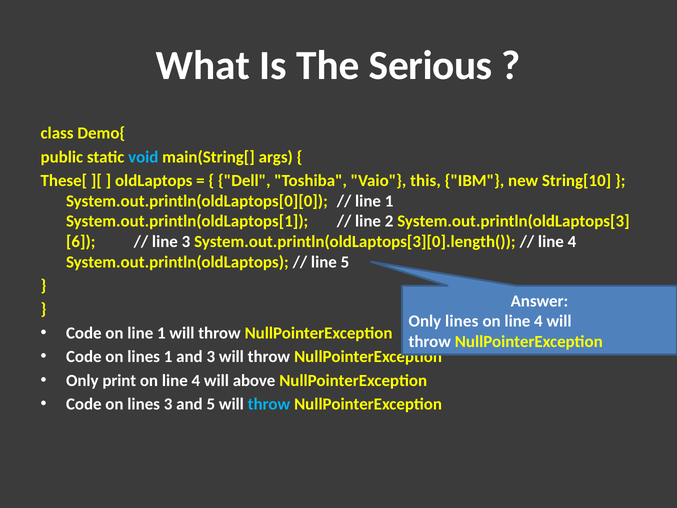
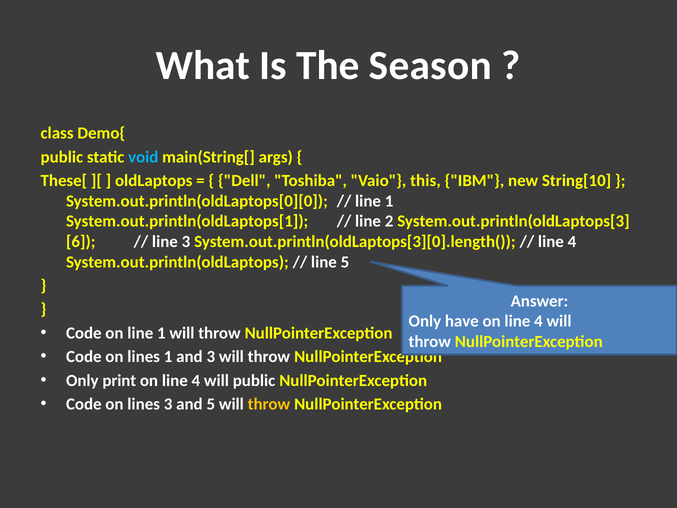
Serious: Serious -> Season (430, 66)
Only lines: lines -> have (462, 321)
will above: above -> public (254, 380)
throw colour: light blue -> yellow (269, 404)
